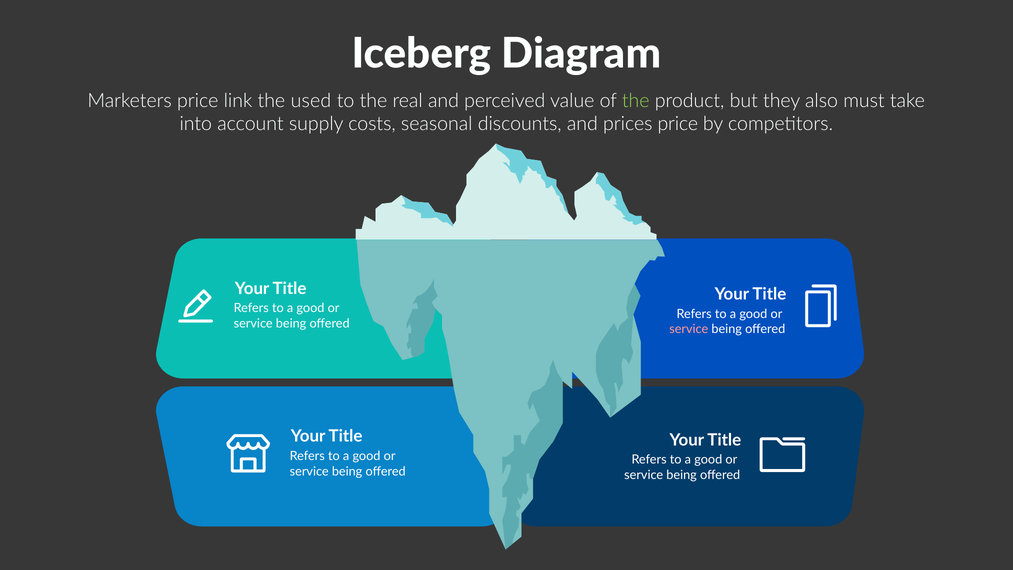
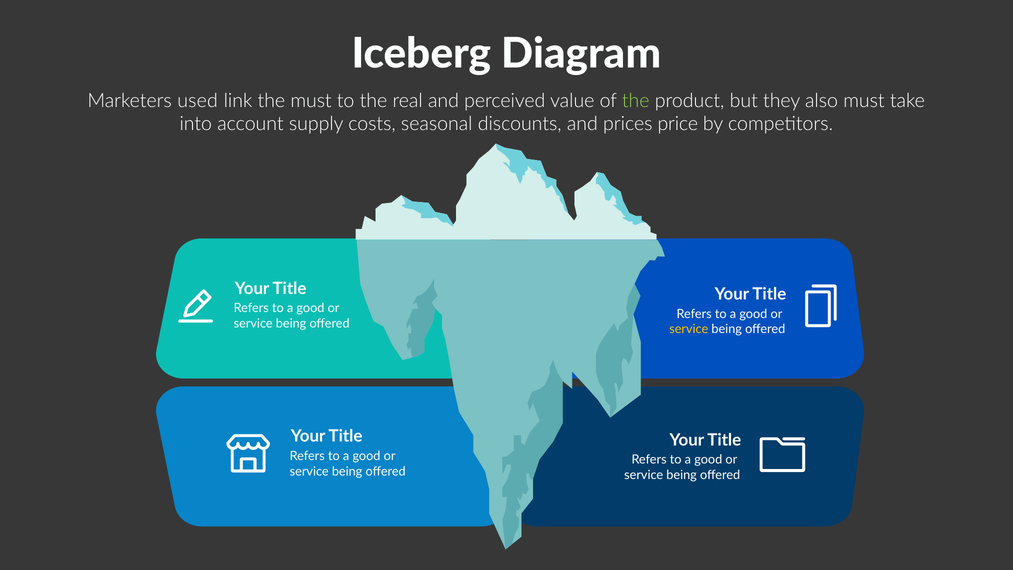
Marketers price: price -> used (198, 101)
the used: used -> must (311, 101)
service colour: pink -> yellow (689, 329)
